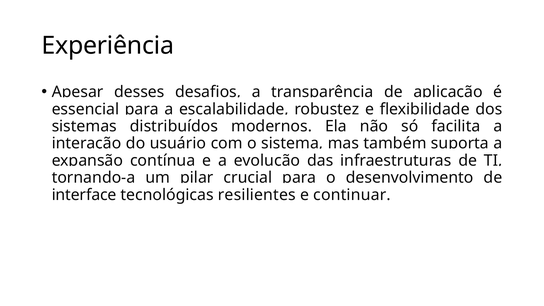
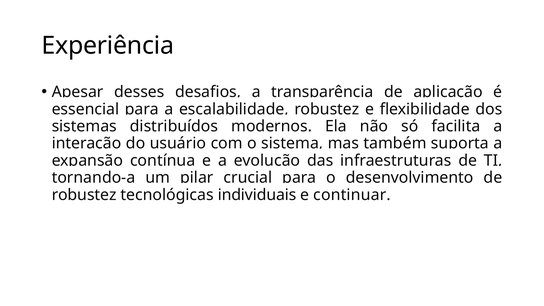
interface: interface -> robustez (84, 195)
resilientes: resilientes -> individuais (257, 195)
